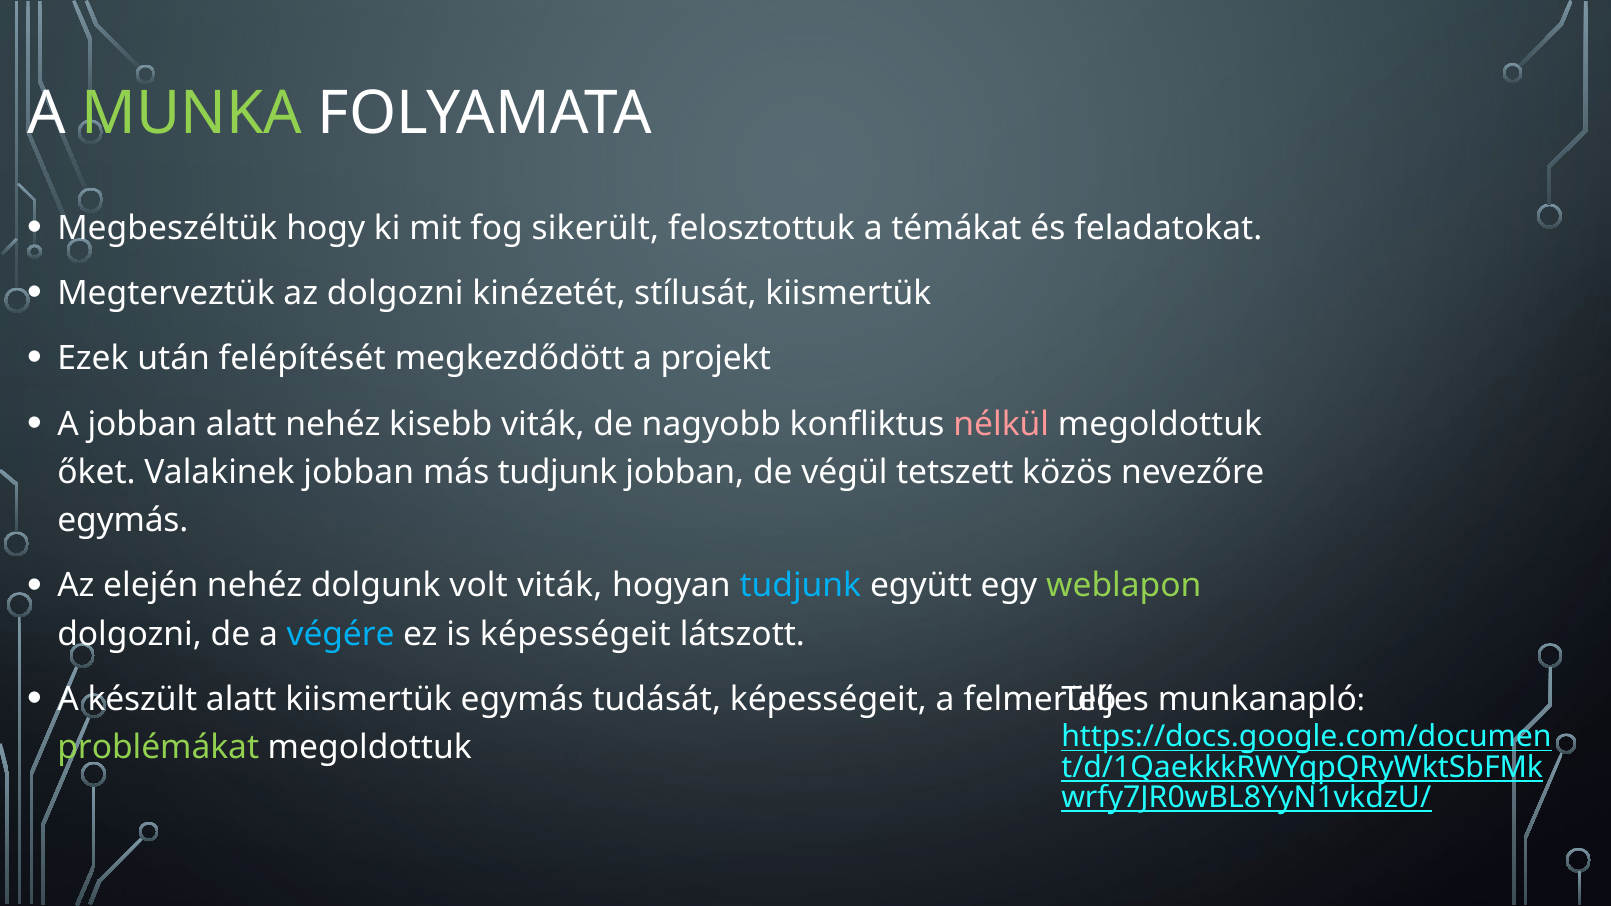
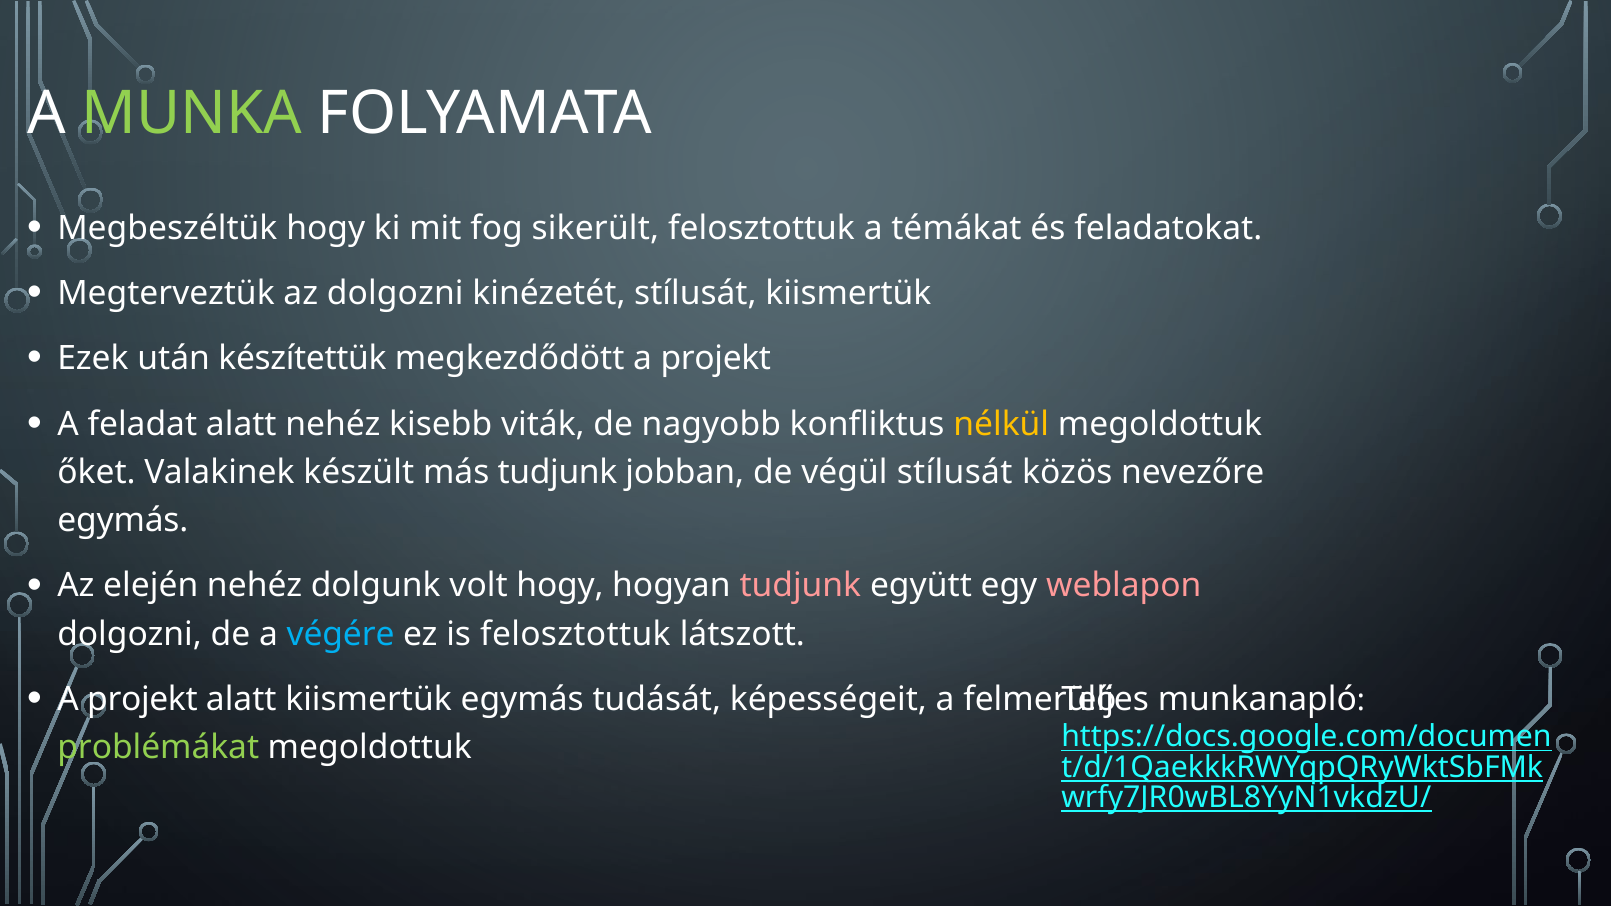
felépítését: felépítését -> készítettük (302, 359)
A jobban: jobban -> feladat (142, 424)
nélkül colour: pink -> yellow (1001, 424)
Valakinek jobban: jobban -> készült (359, 472)
végül tetszett: tetszett -> stílusát (955, 472)
volt viták: viták -> hogy (560, 586)
tudjunk colour: light blue -> pink (800, 586)
weblapon colour: light green -> pink (1124, 586)
is képességeit: képességeit -> felosztottuk (575, 634)
készült: készült -> projekt (142, 700)
